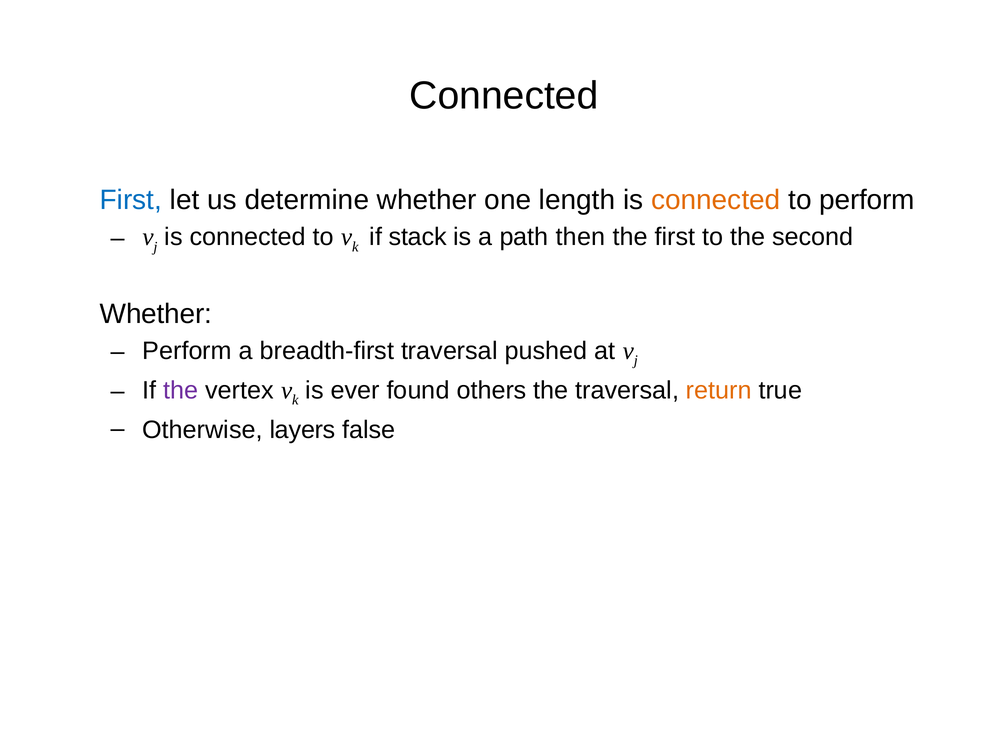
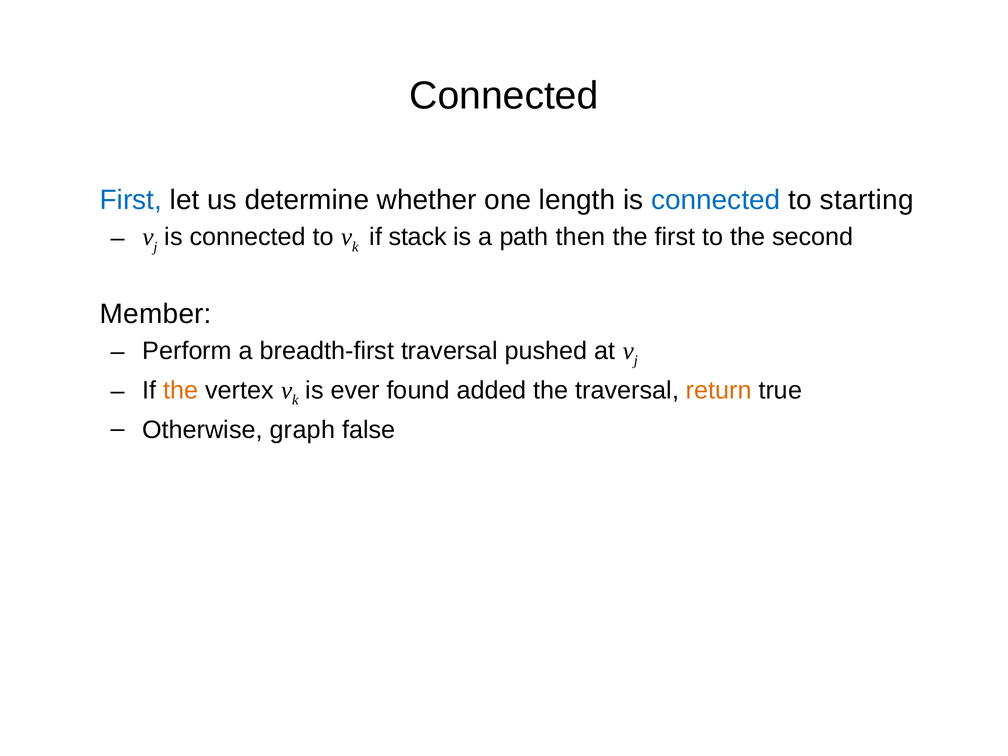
connected colour: orange -> blue (716, 200)
to perform: perform -> starting (867, 200)
Whether: Whether -> Member (156, 314)
the colour: purple -> orange (181, 390)
others: others -> added (492, 390)
layers: layers -> graph (302, 430)
